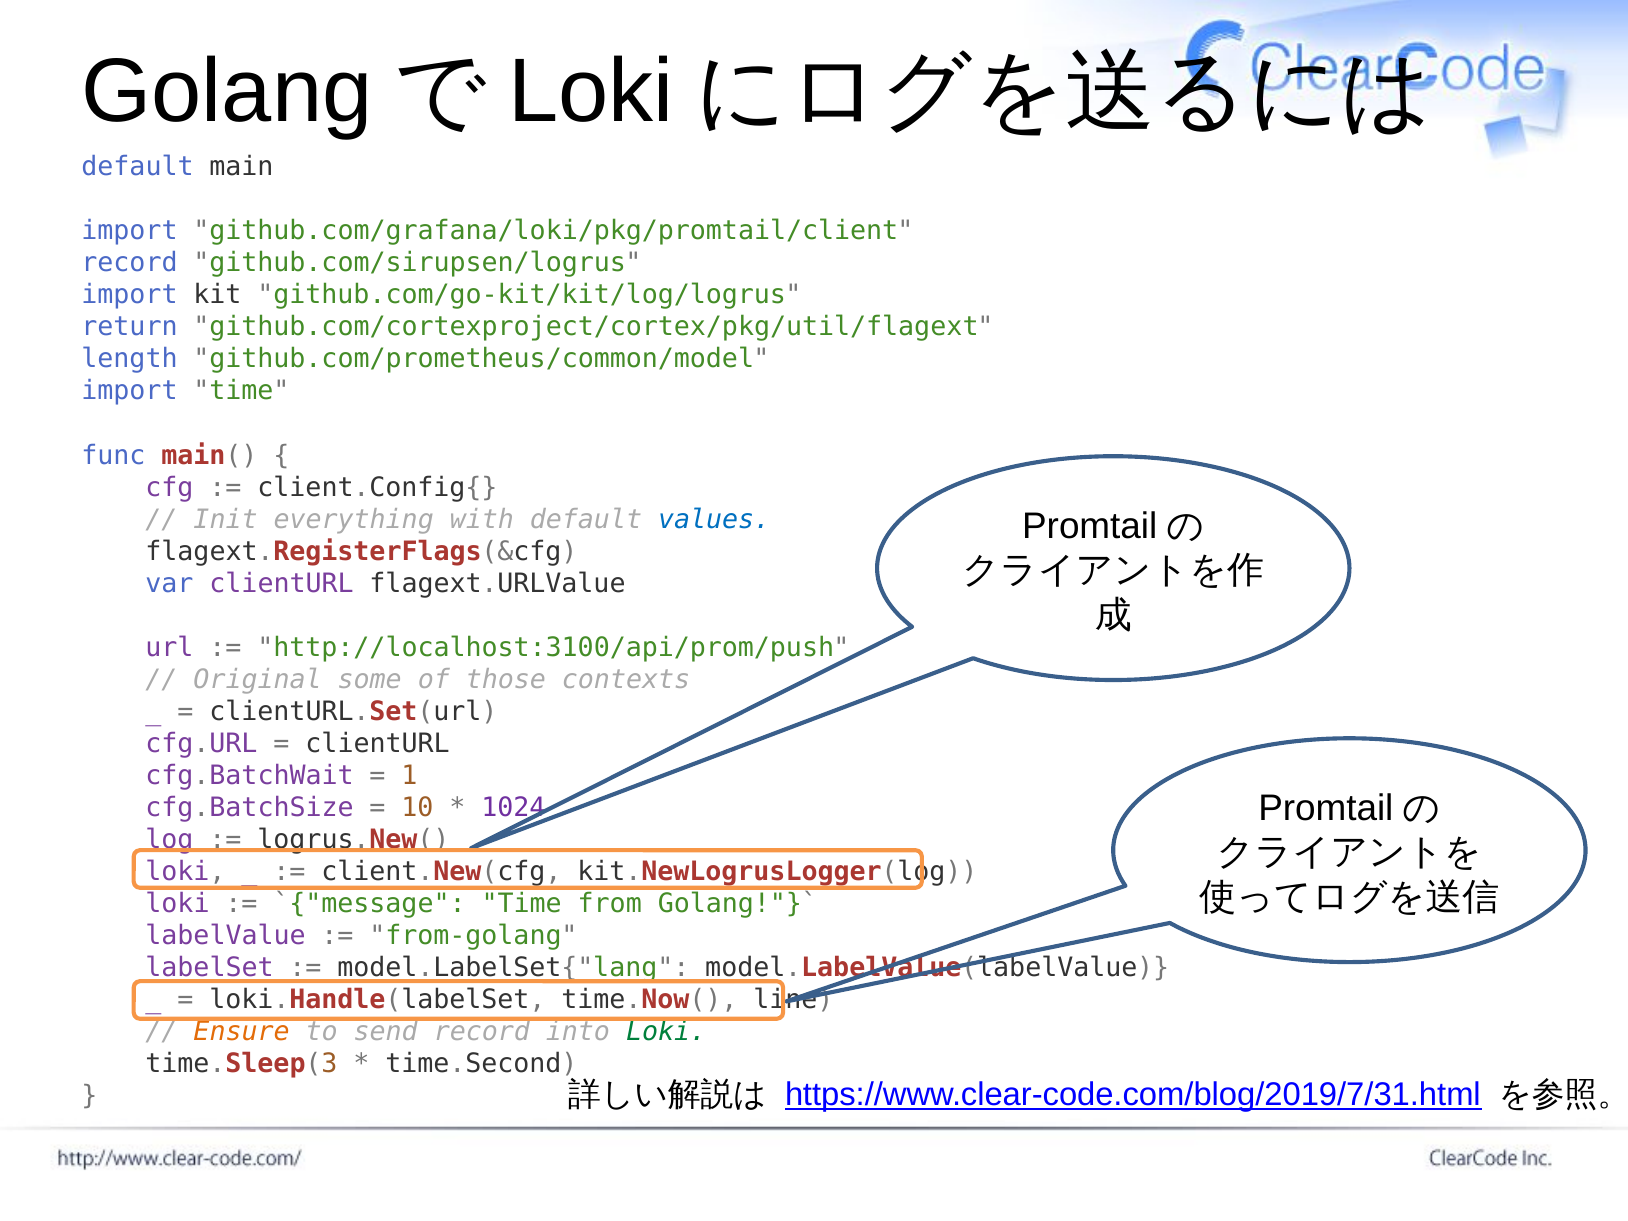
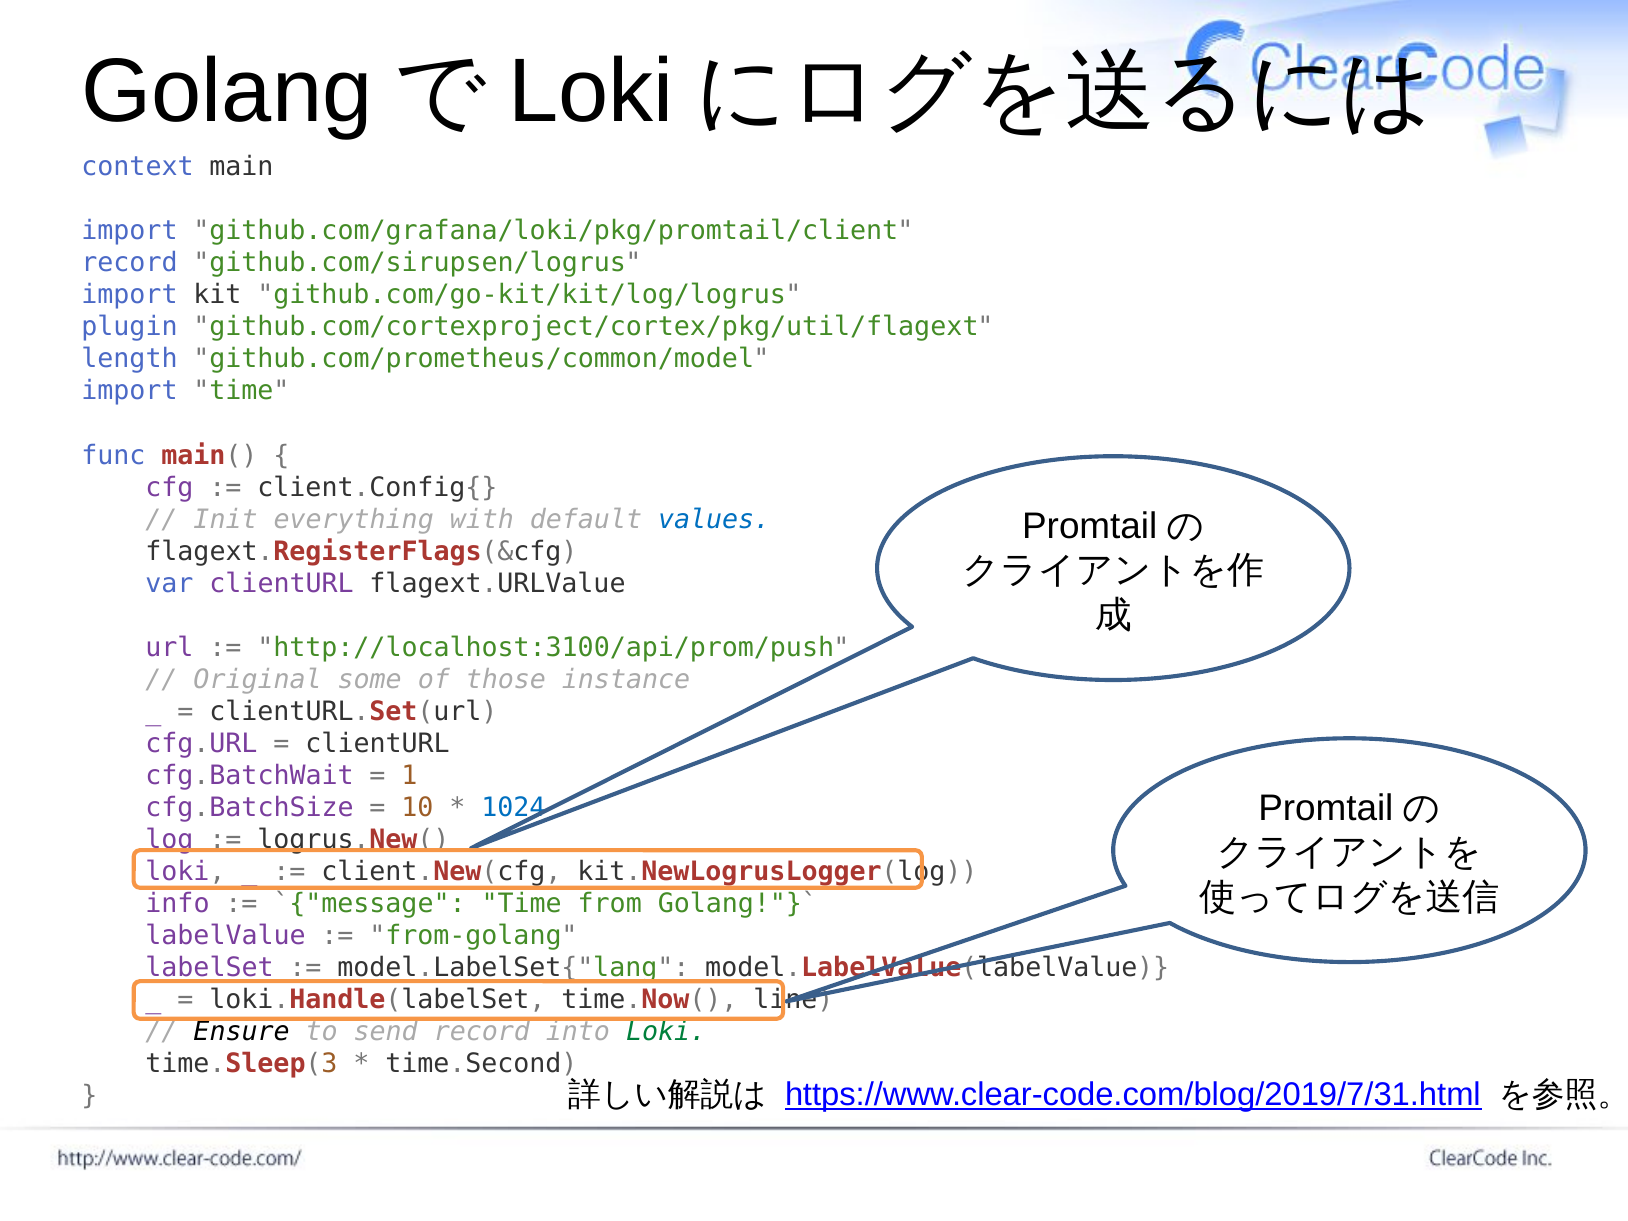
default: default -> context (138, 167)
return: return -> plugin (129, 327)
contexts: contexts -> instance (626, 679)
1024 colour: purple -> blue (513, 808)
loki: loki -> info (177, 904)
Ensure colour: orange -> black (242, 1032)
